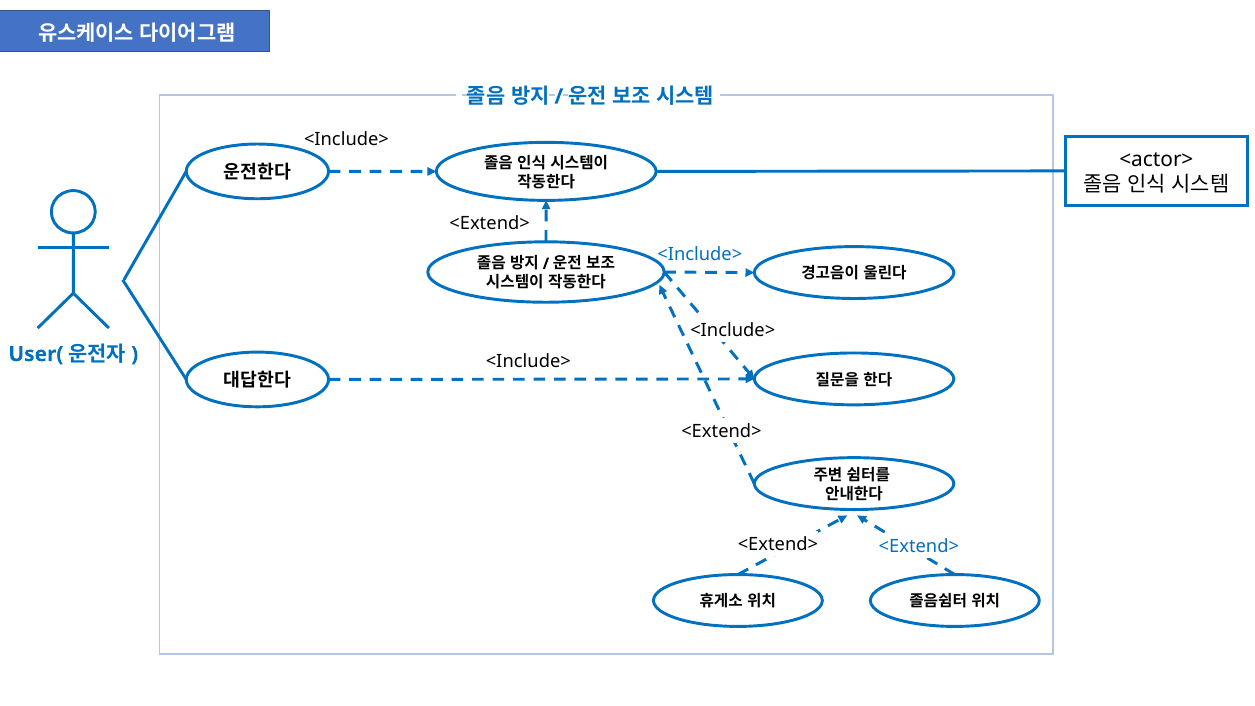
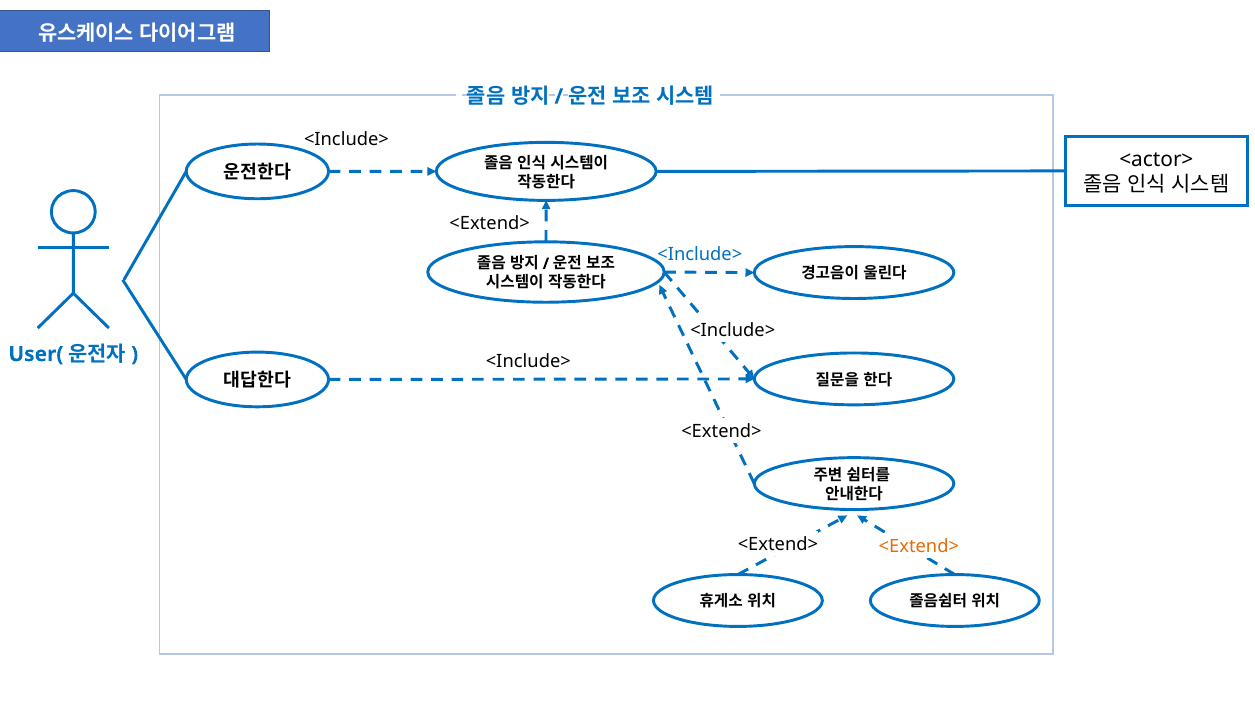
<Extend> colour: blue -> orange (919, 546)
